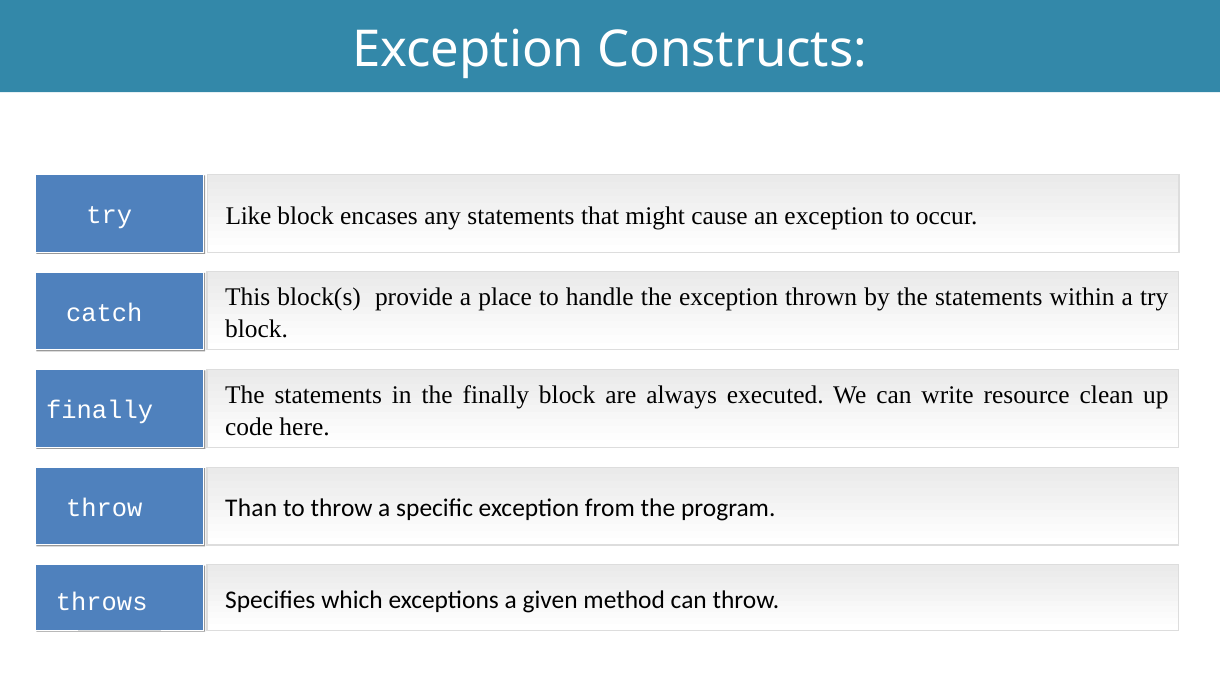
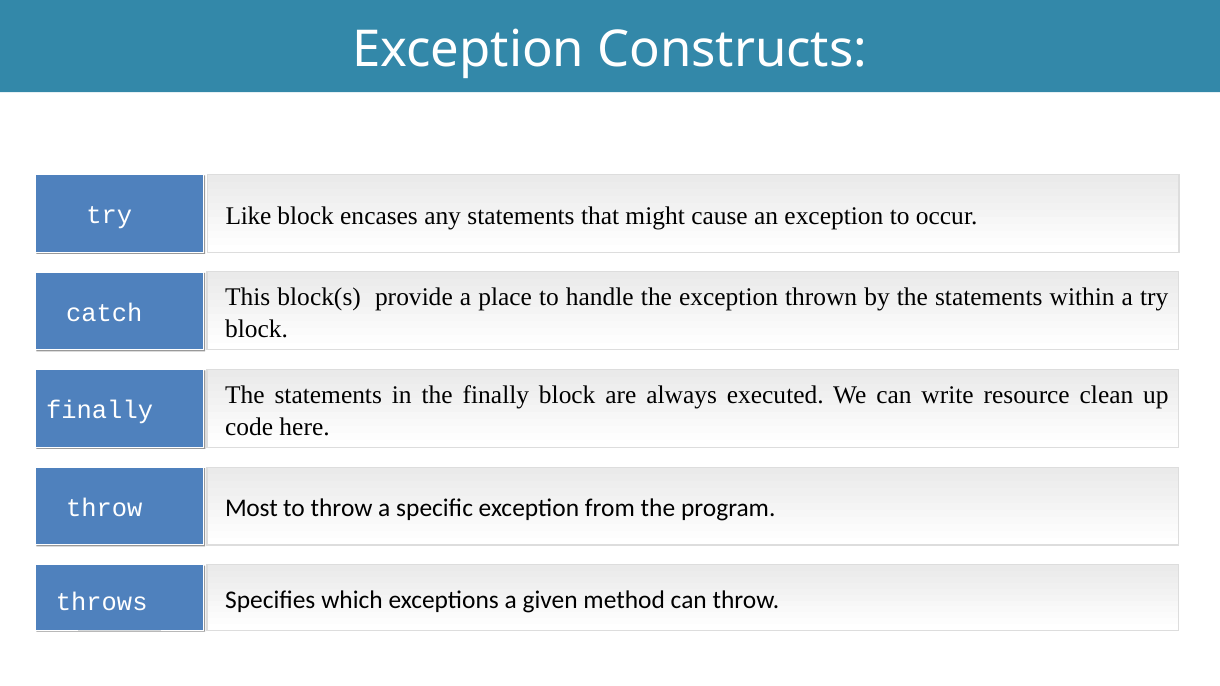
Than: Than -> Most (251, 509)
